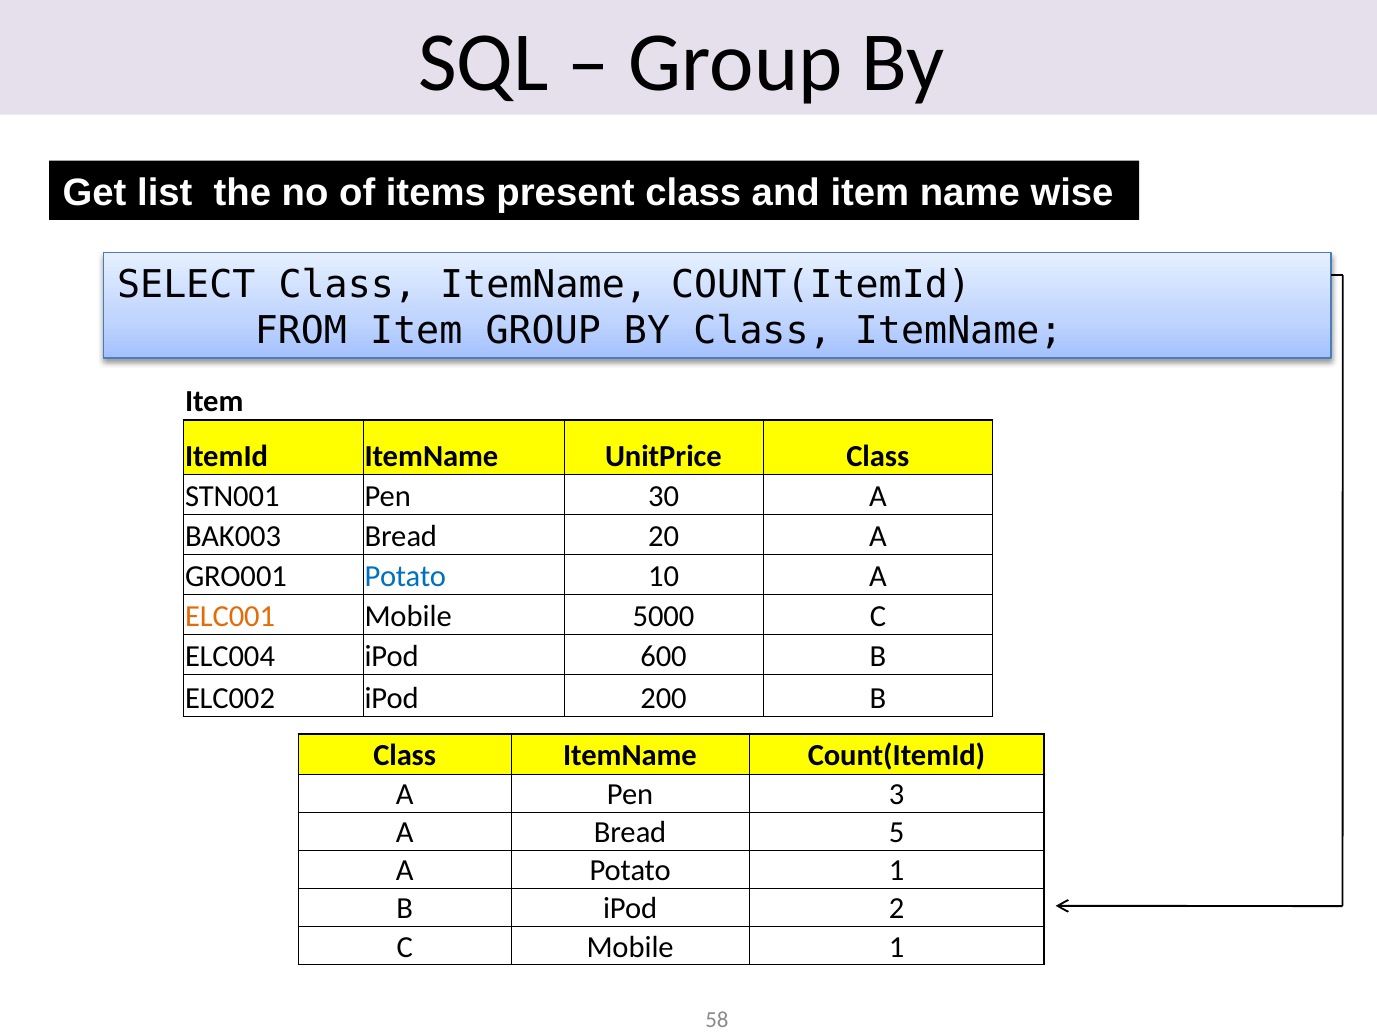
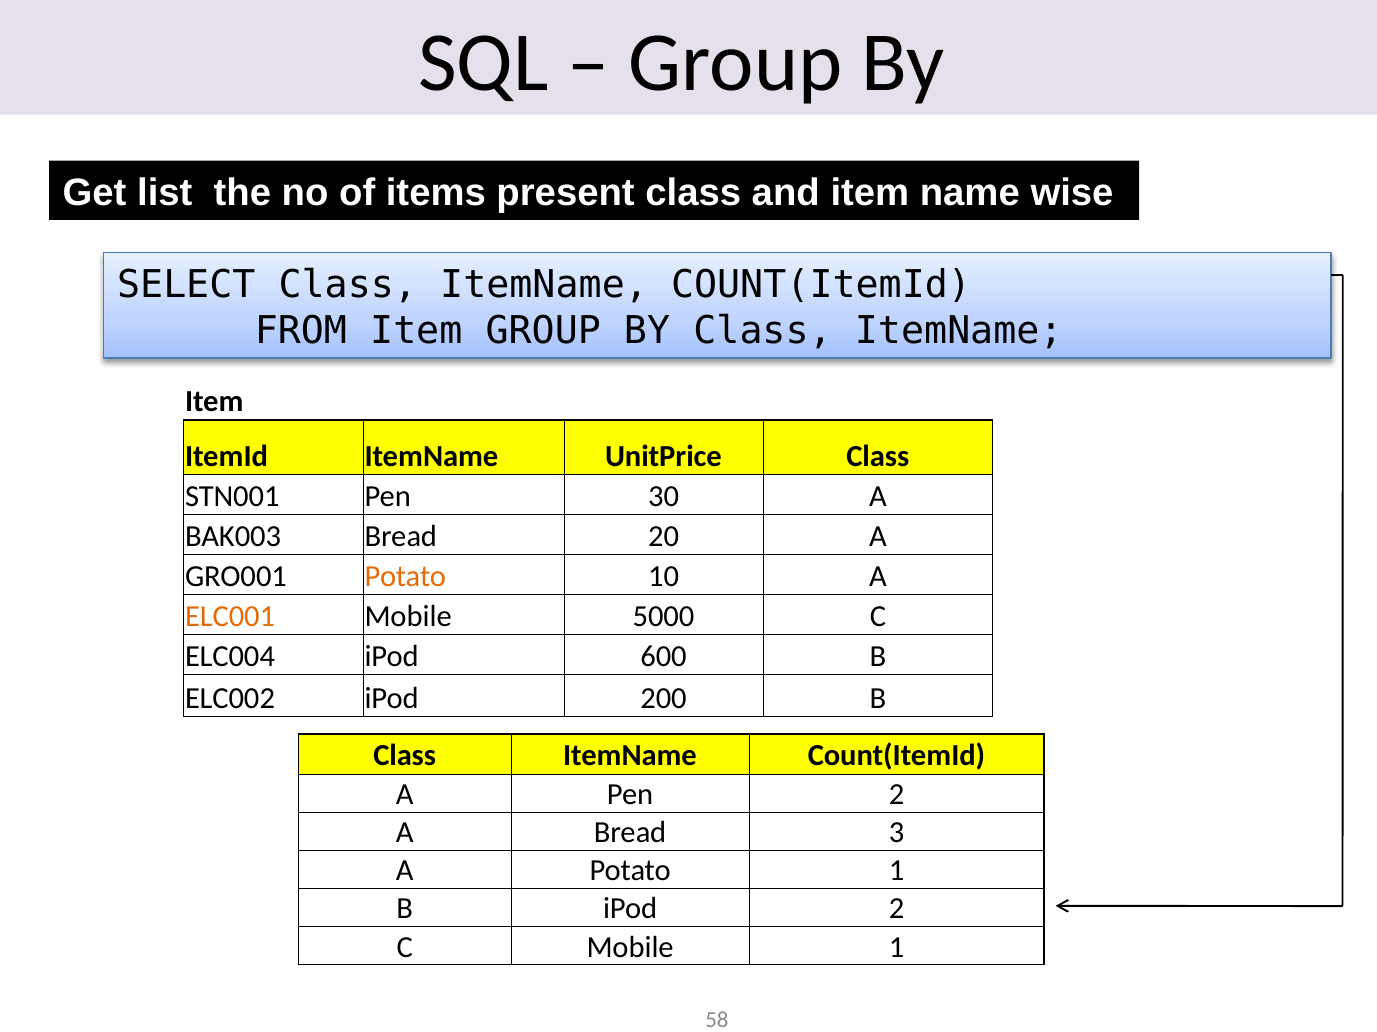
Potato colour: blue -> orange (405, 577)
Pen 3: 3 -> 2 (897, 795)
5: 5 -> 3 (897, 833)
